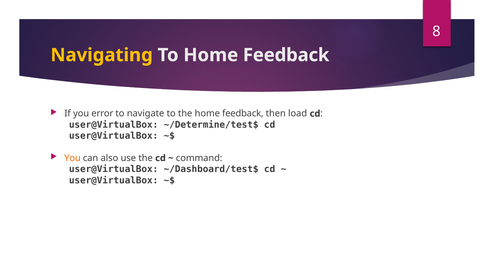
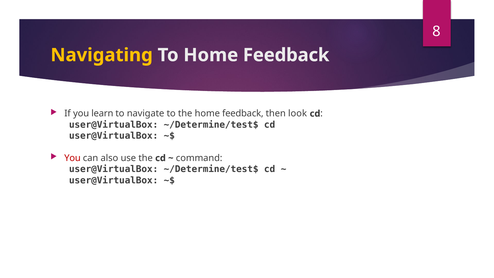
error: error -> learn (102, 114)
load: load -> look (298, 114)
You colour: orange -> red (72, 158)
~/Dashboard/test$: ~/Dashboard/test$ -> ~/Determine/test$ (211, 169)
